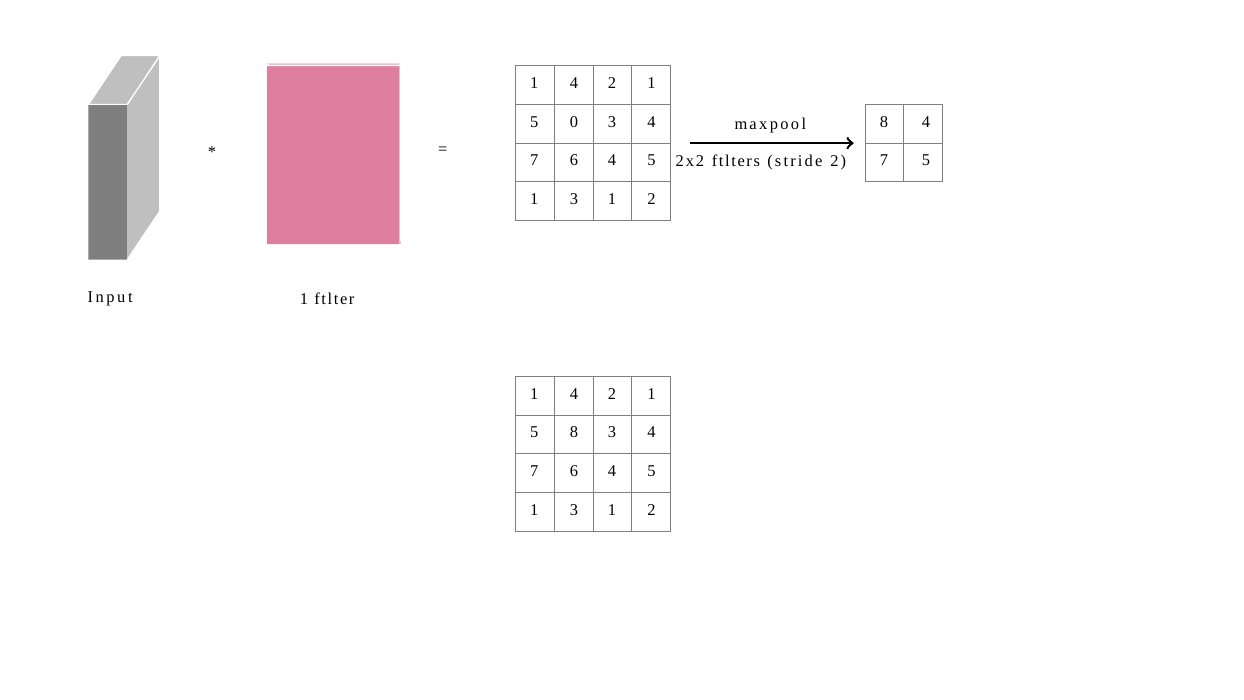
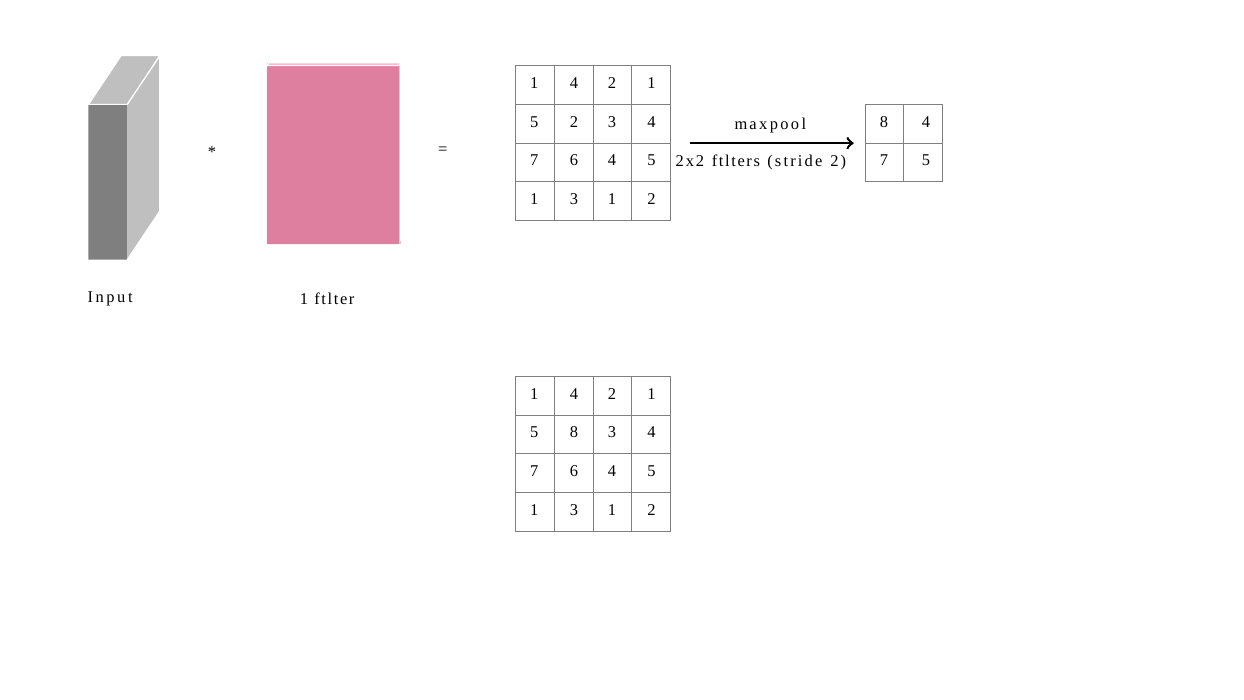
5 0: 0 -> 2 (574, 122)
